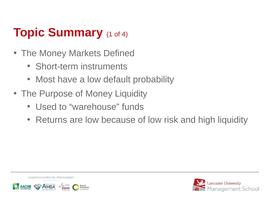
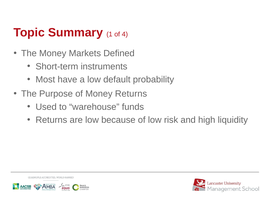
Money Liquidity: Liquidity -> Returns (131, 94)
